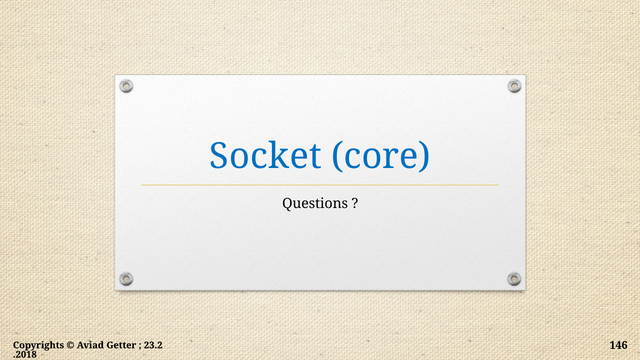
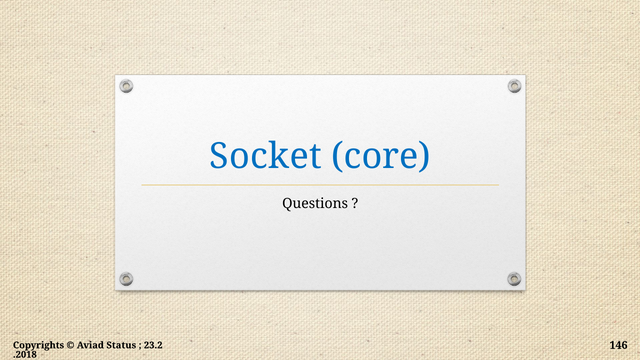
Getter: Getter -> Status (121, 345)
